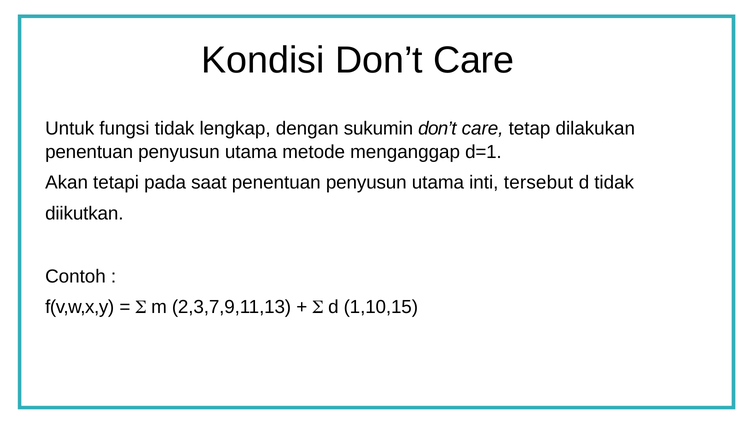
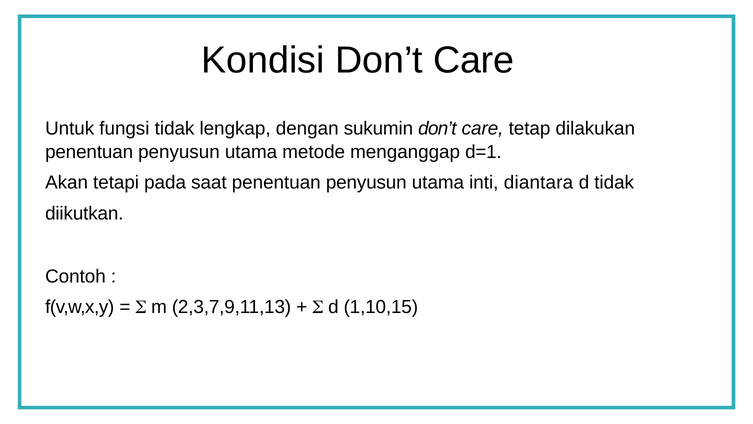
tersebut: tersebut -> diantara (539, 183)
